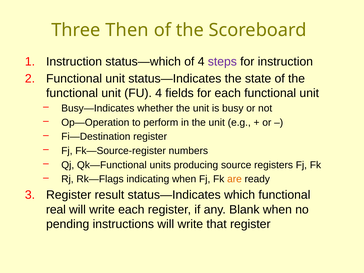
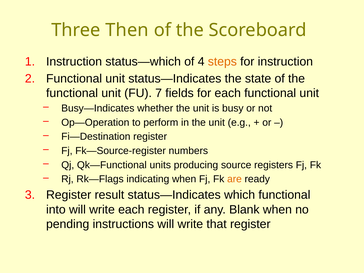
steps colour: purple -> orange (222, 62)
FU 4: 4 -> 7 (159, 93)
real: real -> into (56, 210)
